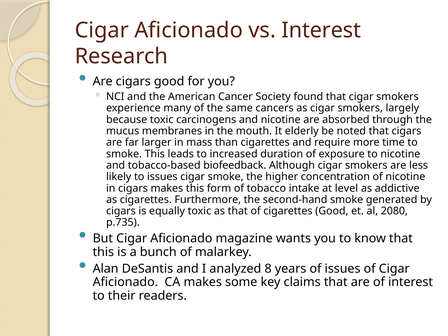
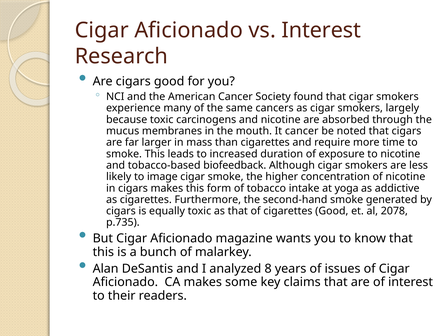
It elderly: elderly -> cancer (302, 131)
to issues: issues -> image (162, 177)
level: level -> yoga (347, 188)
2080: 2080 -> 2078 (394, 211)
